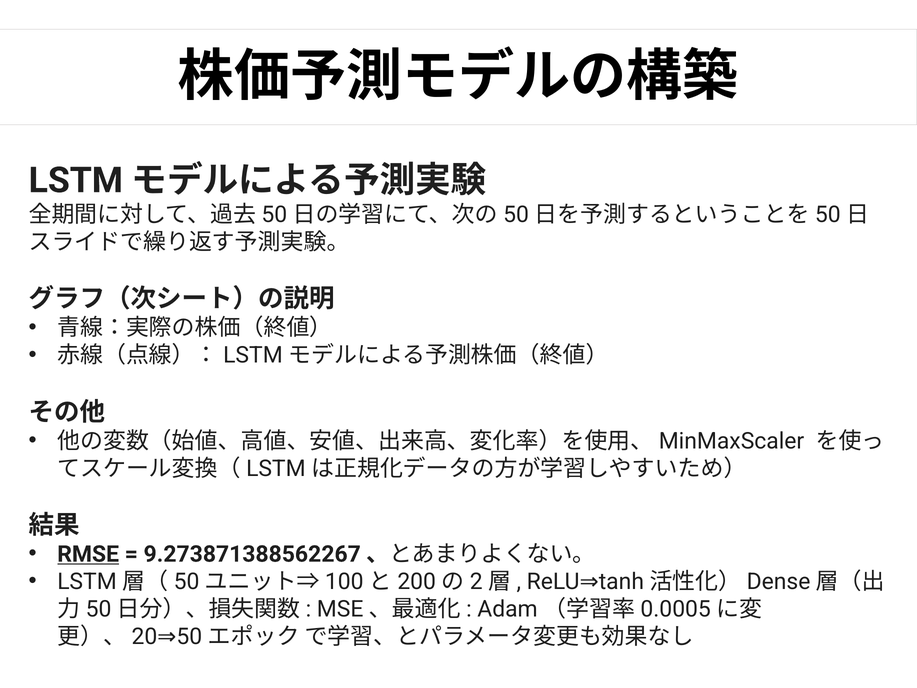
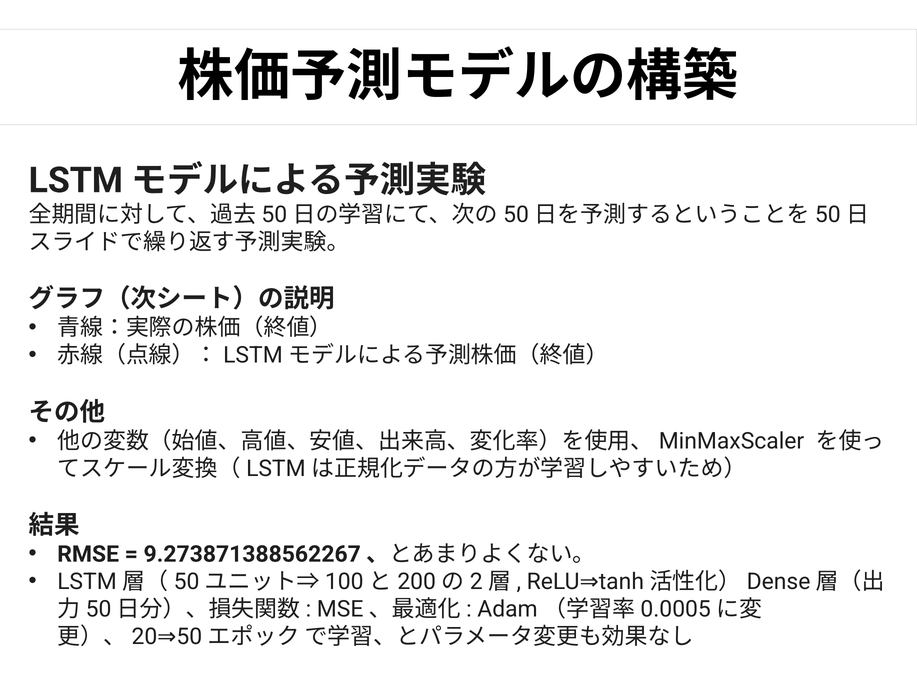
RMSE underline: present -> none (88, 554)
